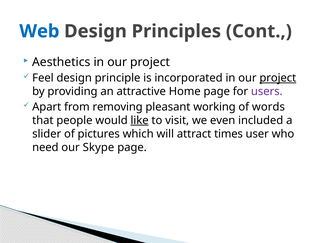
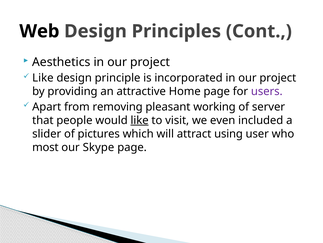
Web colour: blue -> black (39, 31)
Feel: Feel -> Like (43, 78)
project underline: present -> none (278, 78)
words: words -> server (269, 106)
times: times -> using (229, 133)
need: need -> most (45, 147)
